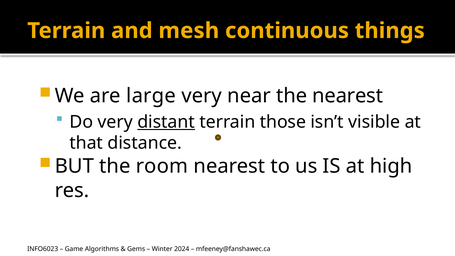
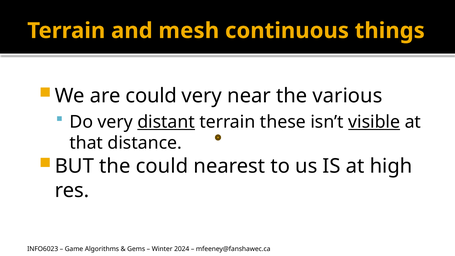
are large: large -> could (151, 96)
the nearest: nearest -> various (348, 96)
those: those -> these (283, 122)
visible underline: none -> present (374, 122)
the room: room -> could (162, 166)
